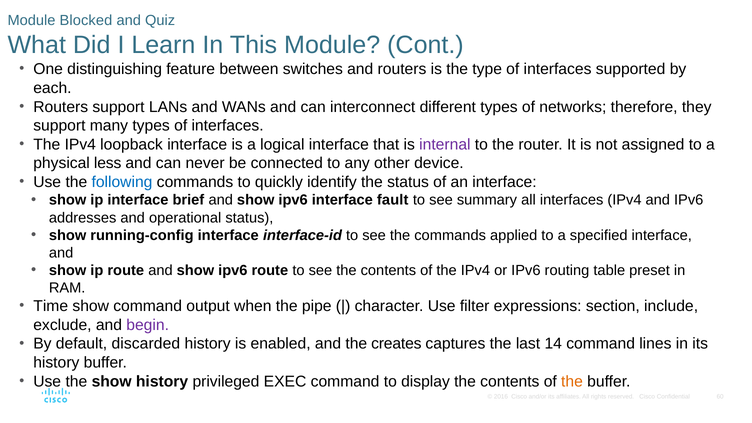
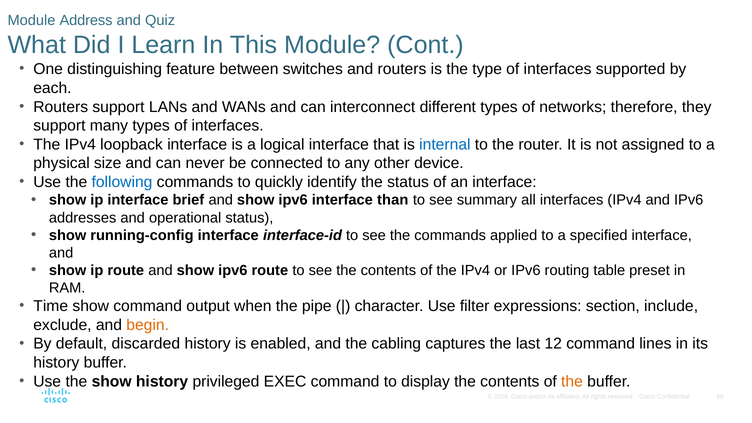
Blocked: Blocked -> Address (86, 21)
internal colour: purple -> blue (445, 144)
less: less -> size (108, 163)
fault: fault -> than (393, 200)
begin colour: purple -> orange (148, 325)
creates: creates -> cabling (396, 344)
14: 14 -> 12 (553, 344)
